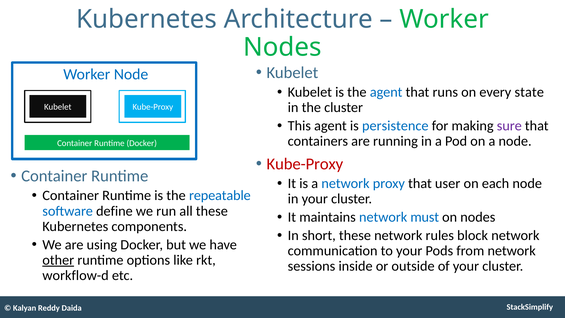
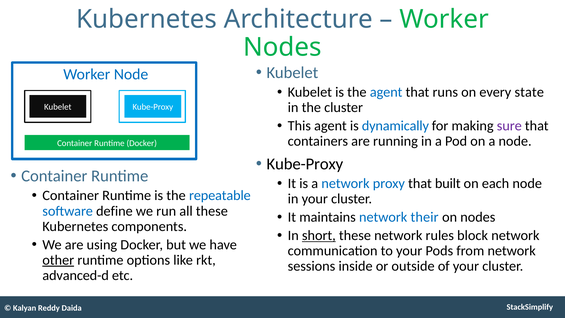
persistence: persistence -> dynamically (395, 126)
Kube-Proxy colour: red -> black (305, 164)
user: user -> built (448, 183)
must: must -> their (425, 217)
short underline: none -> present (319, 235)
workflow-d: workflow-d -> advanced-d (76, 275)
